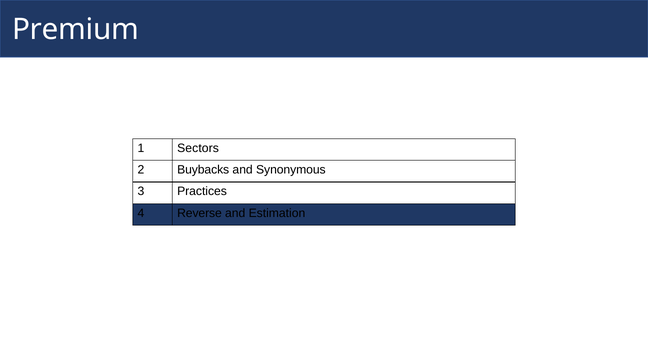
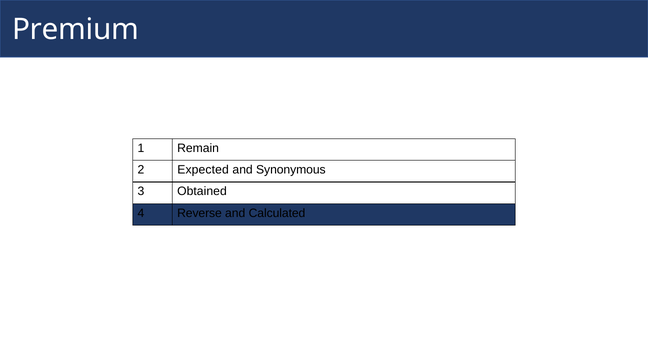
Sectors: Sectors -> Remain (198, 148)
Buybacks: Buybacks -> Expected (203, 170)
Practices: Practices -> Obtained (202, 192)
Estimation: Estimation -> Calculated (277, 213)
